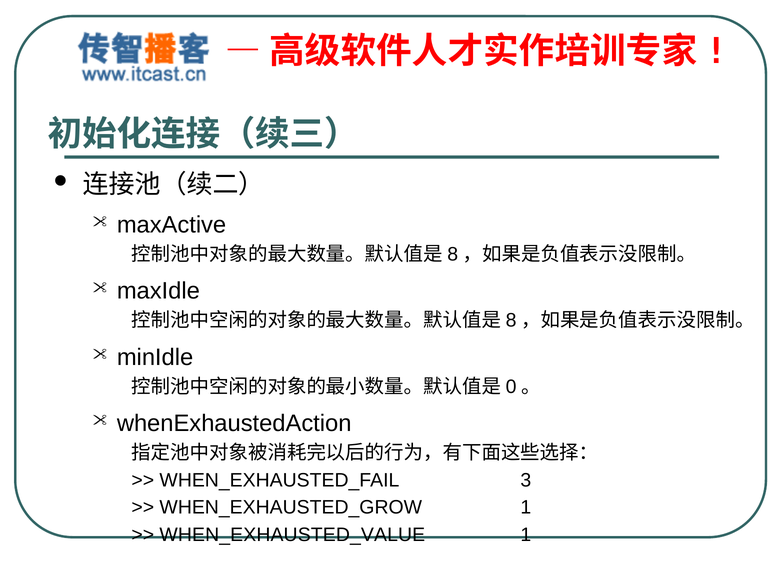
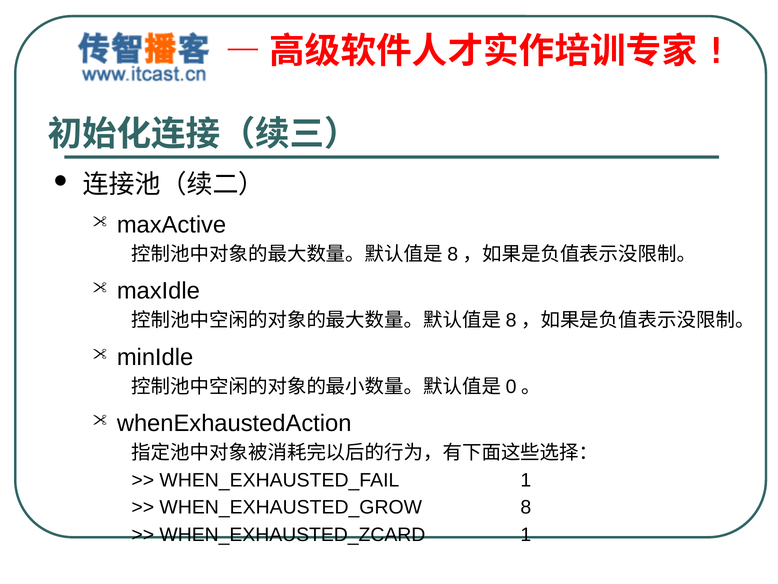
WHEN_EXHAUSTED_FAIL 3: 3 -> 1 (526, 480)
WHEN_EXHAUSTED_GROW 1: 1 -> 8 (526, 507)
WHEN_EXHAUSTED_VALUE: WHEN_EXHAUSTED_VALUE -> WHEN_EXHAUSTED_ZCARD (292, 534)
